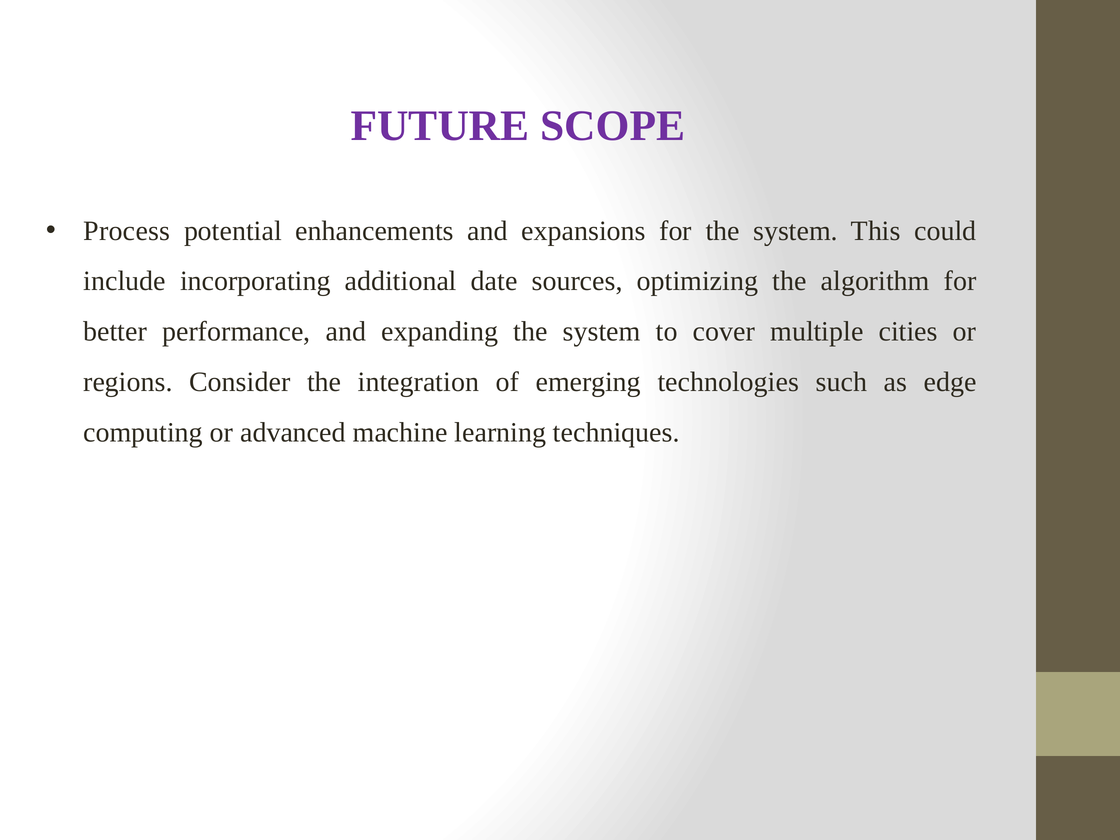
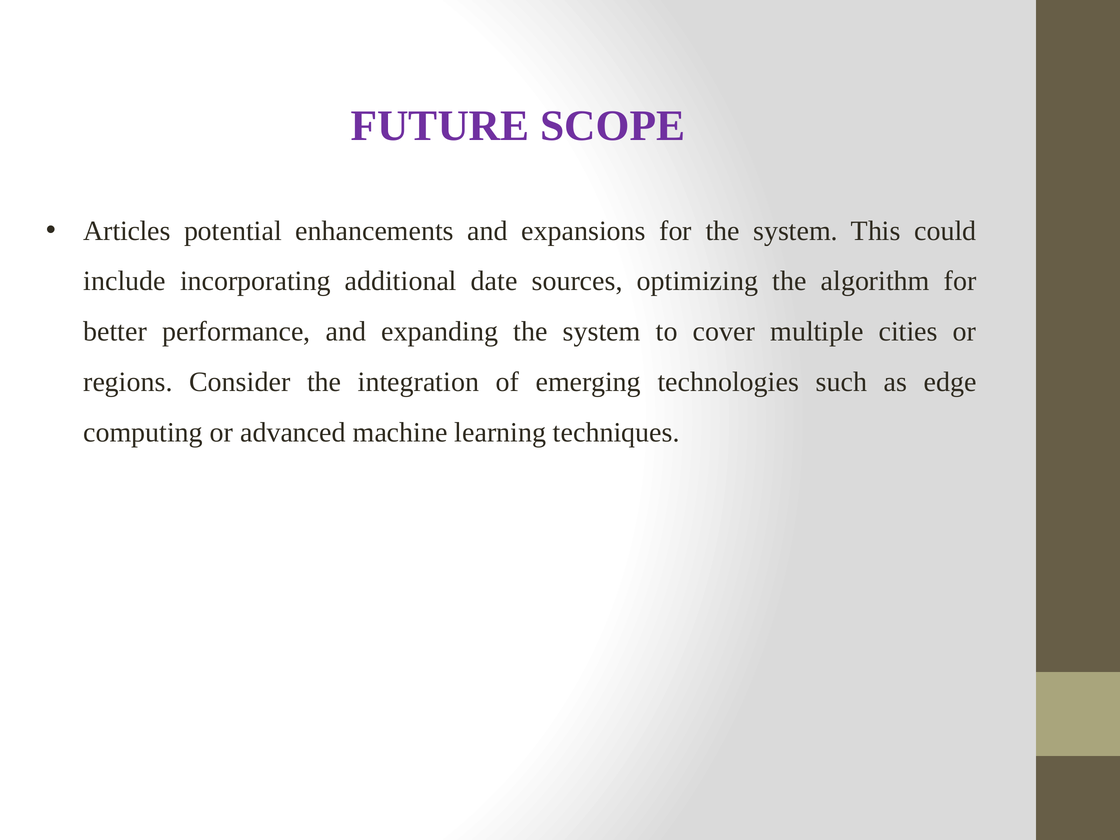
Process: Process -> Articles (127, 231)
